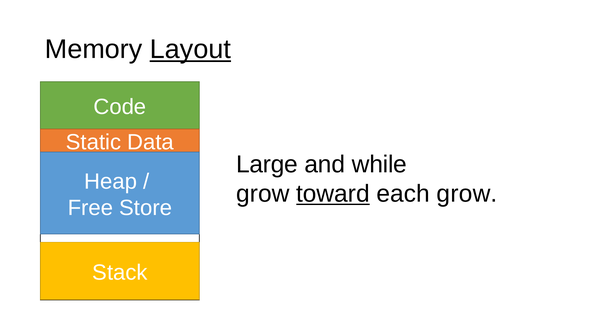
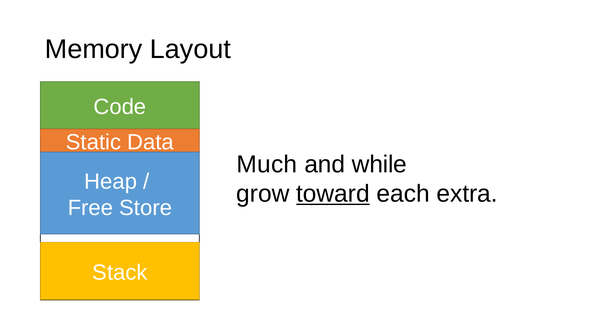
Layout underline: present -> none (190, 49)
Large: Large -> Much (267, 164)
each grow: grow -> extra (467, 194)
